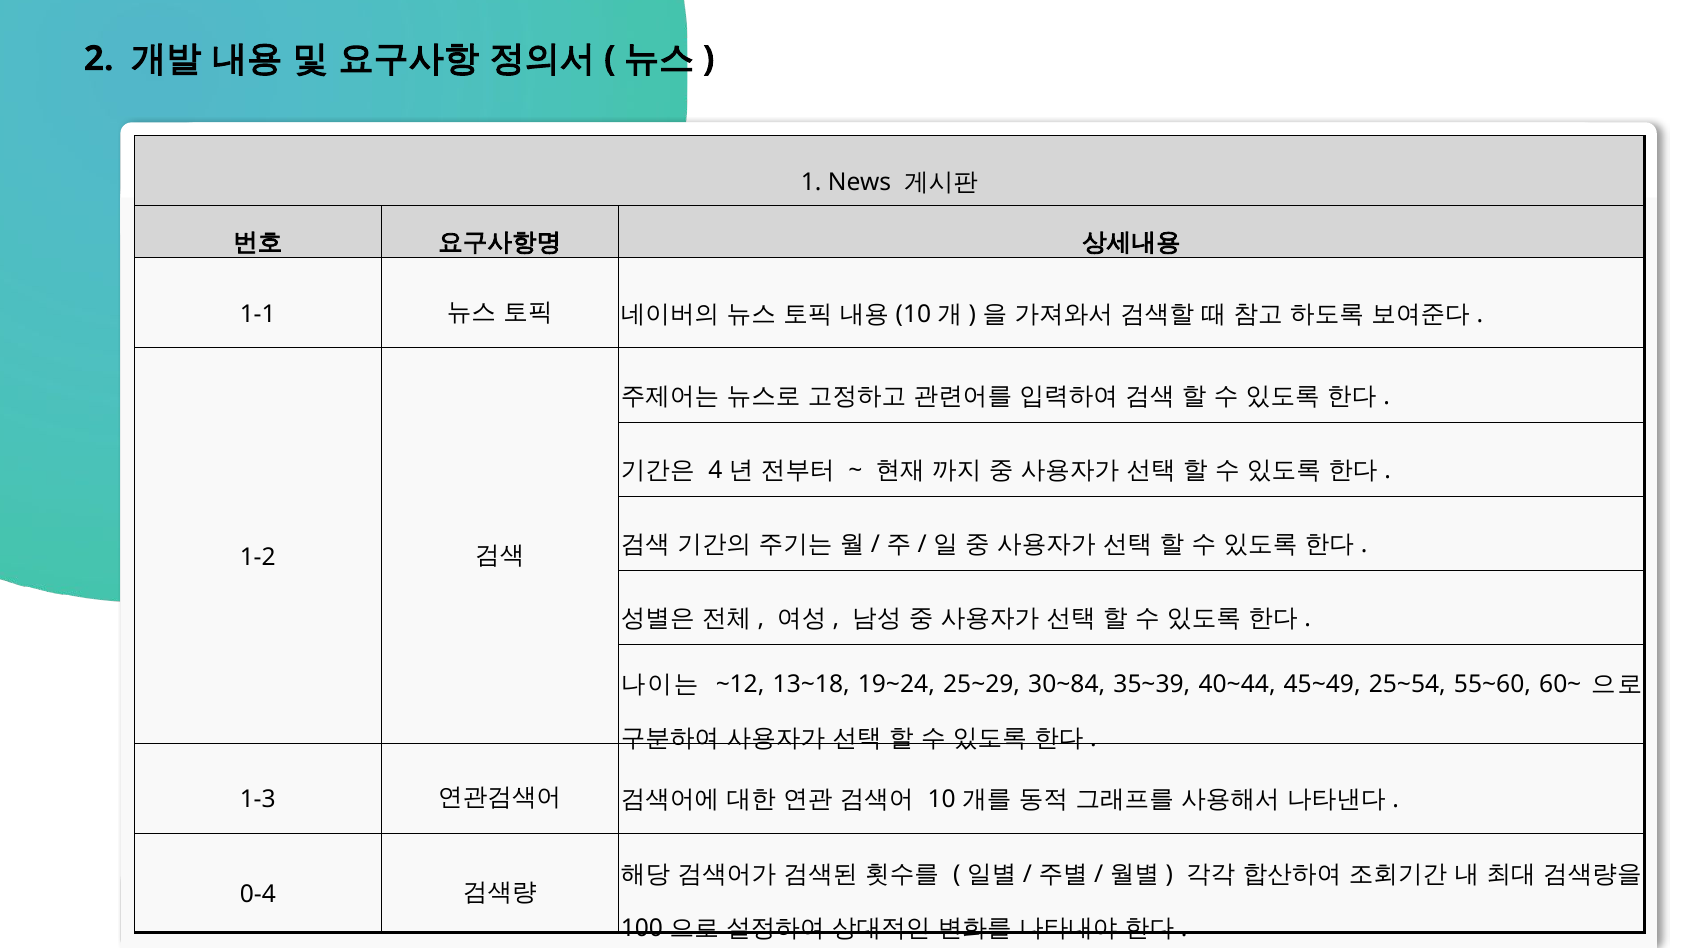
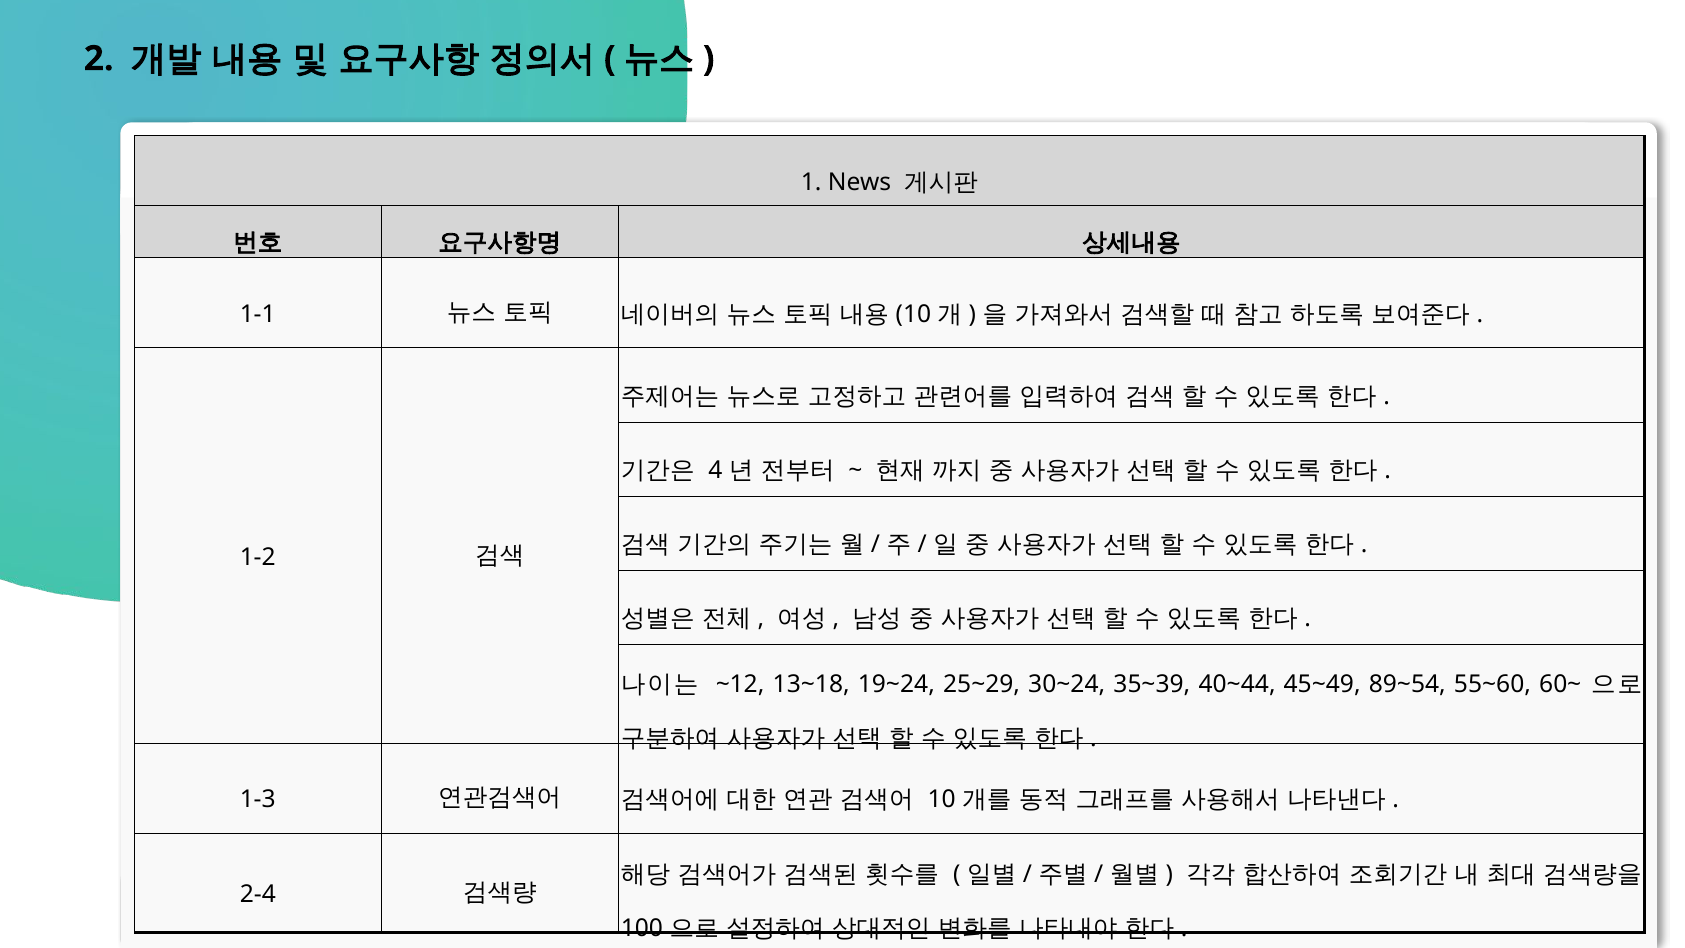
30~84: 30~84 -> 30~24 (1067, 685)
25~54: 25~54 -> 89~54 (1407, 685)
0-4: 0-4 -> 2-4 (258, 894)
